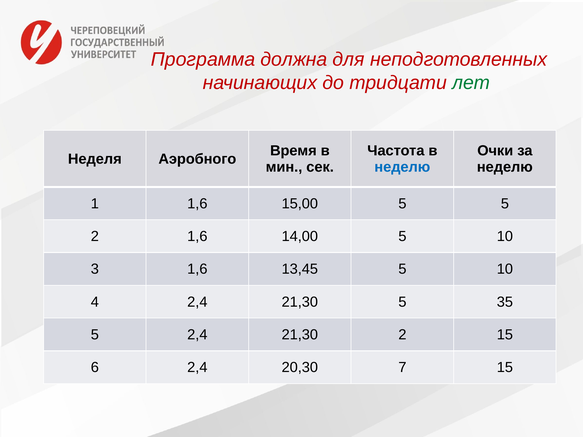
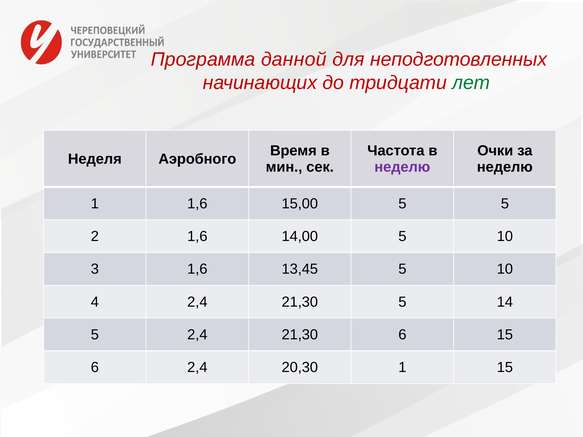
должна: должна -> данной (294, 60)
неделю colour: blue -> purple (402, 167)
35: 35 -> 14 (505, 302)
21,30 2: 2 -> 6 (402, 335)
20,30 7: 7 -> 1 (402, 368)
